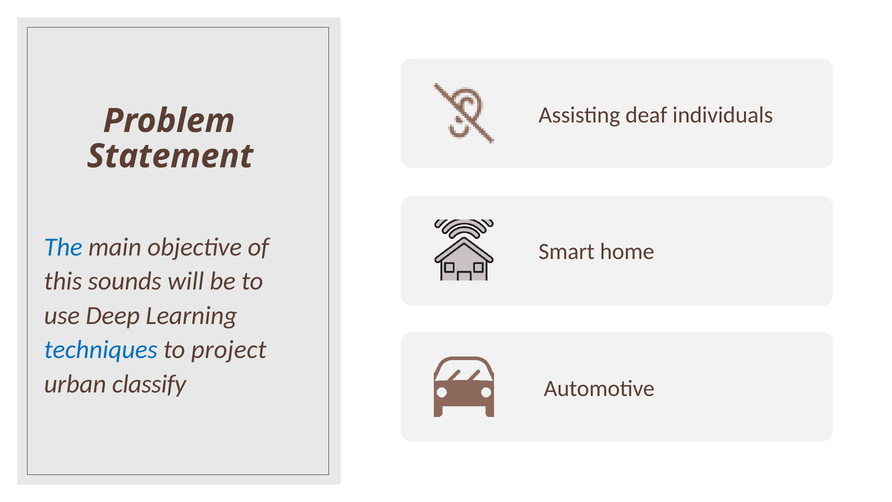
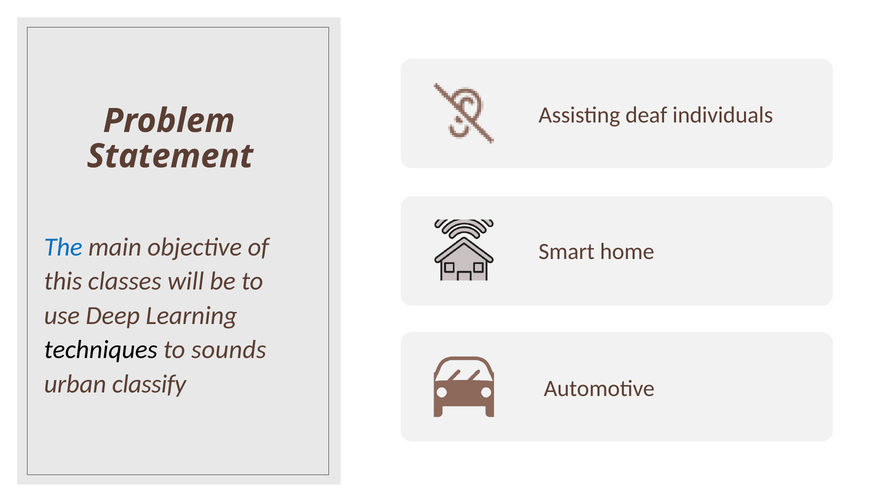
sounds: sounds -> classes (125, 281)
techniques colour: blue -> black (101, 350)
project: project -> sounds (229, 350)
